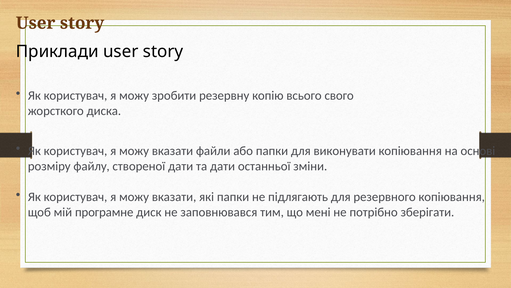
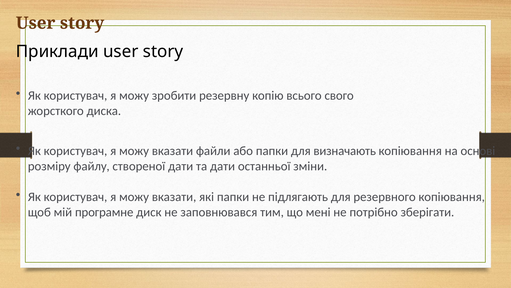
виконувати: виконувати -> визначають (345, 151)
